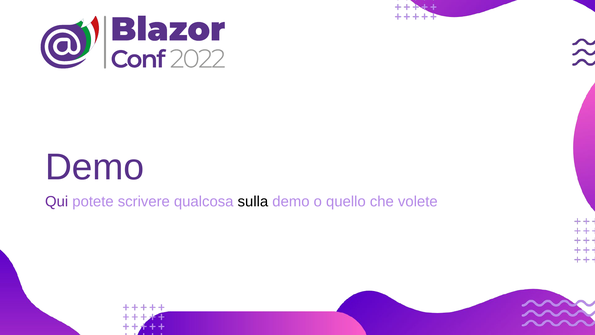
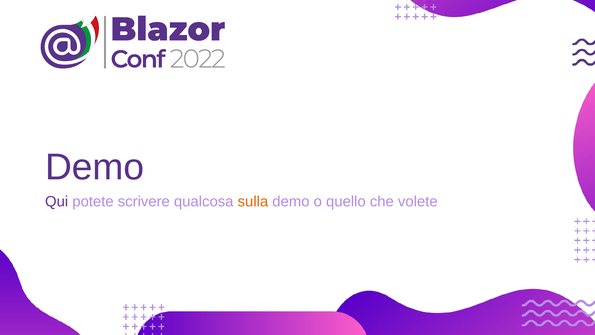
sulla colour: black -> orange (253, 201)
